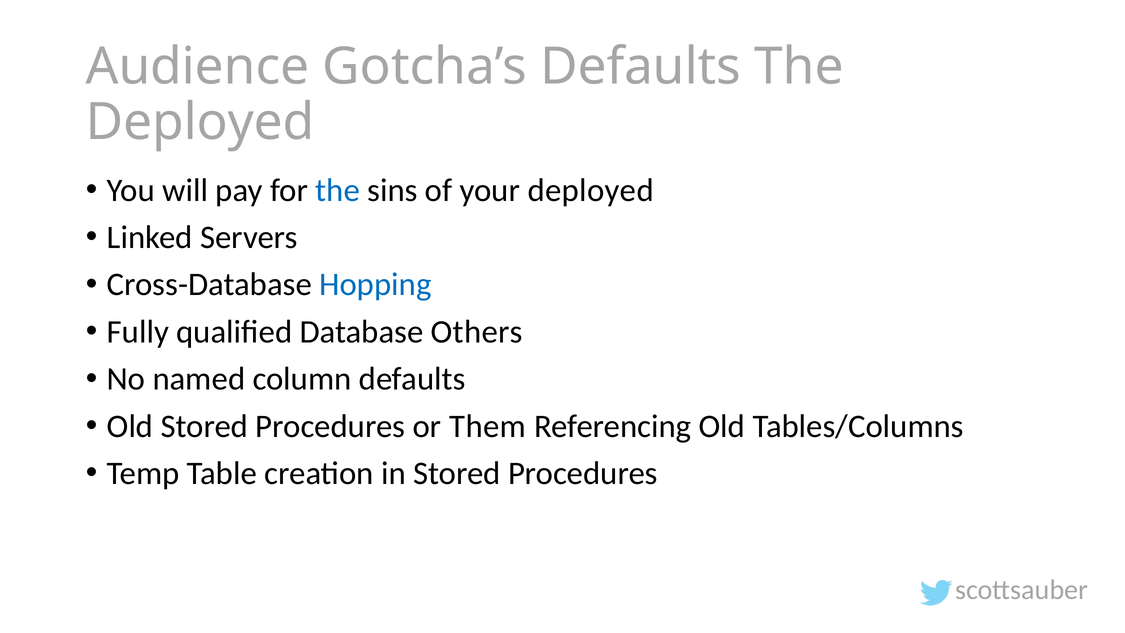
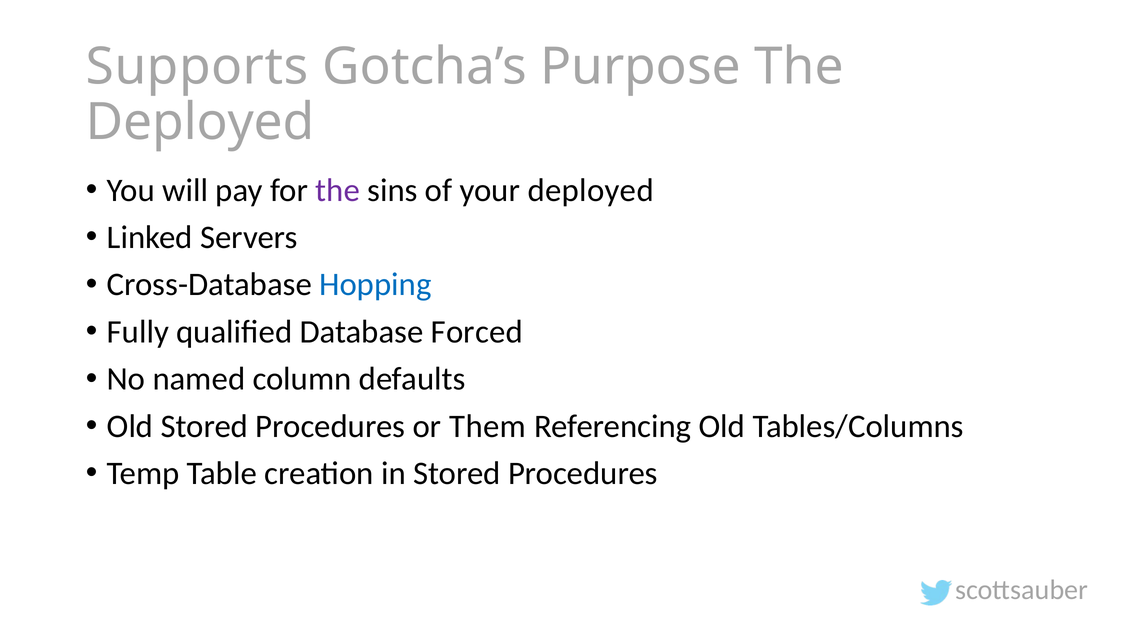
Audience: Audience -> Supports (197, 67)
Gotcha’s Defaults: Defaults -> Purpose (641, 67)
the colour: blue -> purple (338, 190)
Others: Others -> Forced (477, 332)
